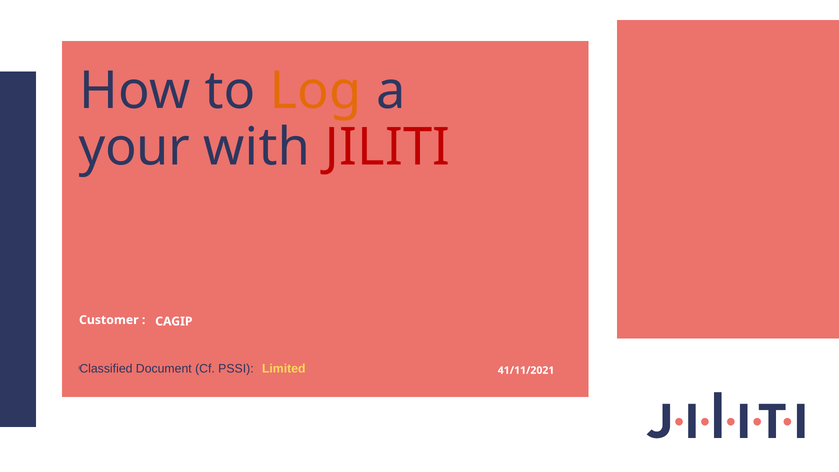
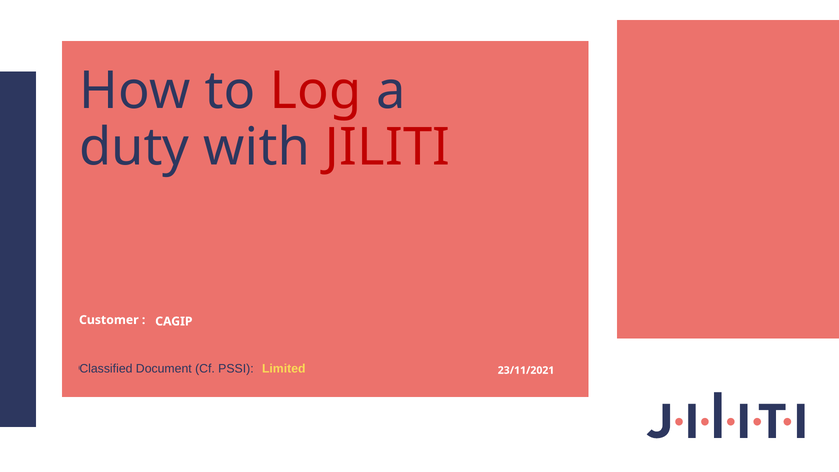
Log colour: orange -> red (316, 91)
your: your -> duty (134, 148)
41/11/2021: 41/11/2021 -> 23/11/2021 (526, 370)
